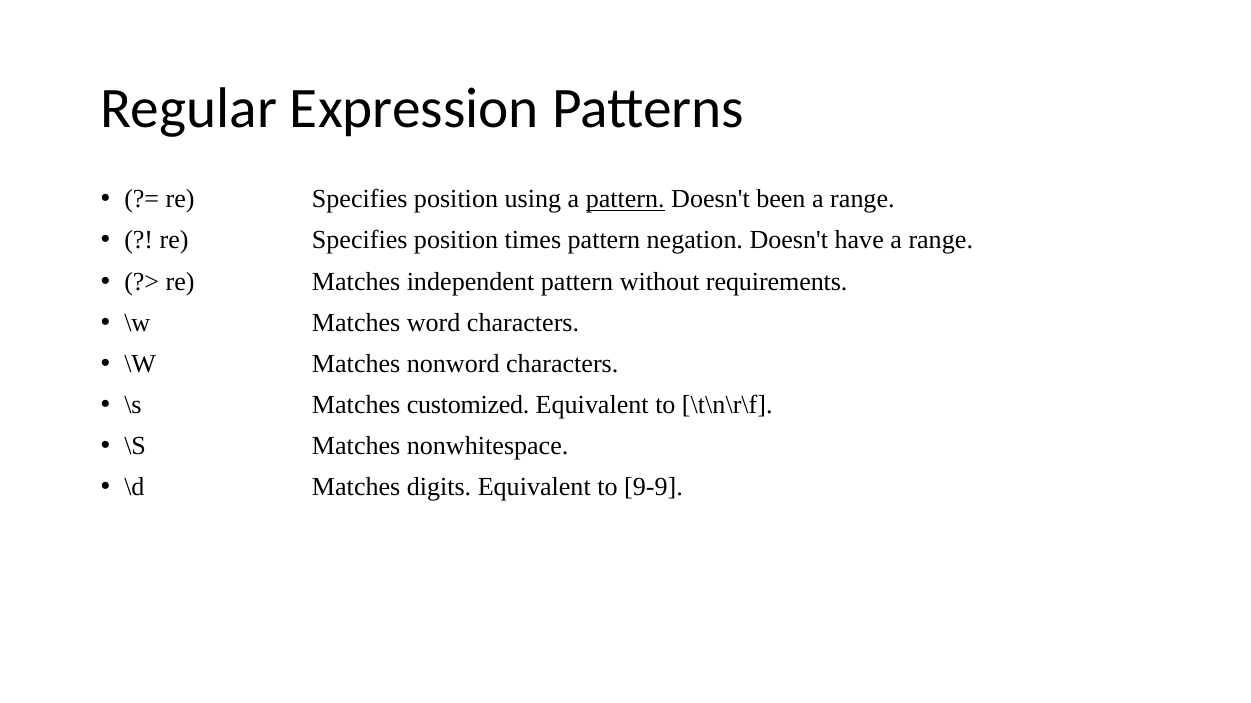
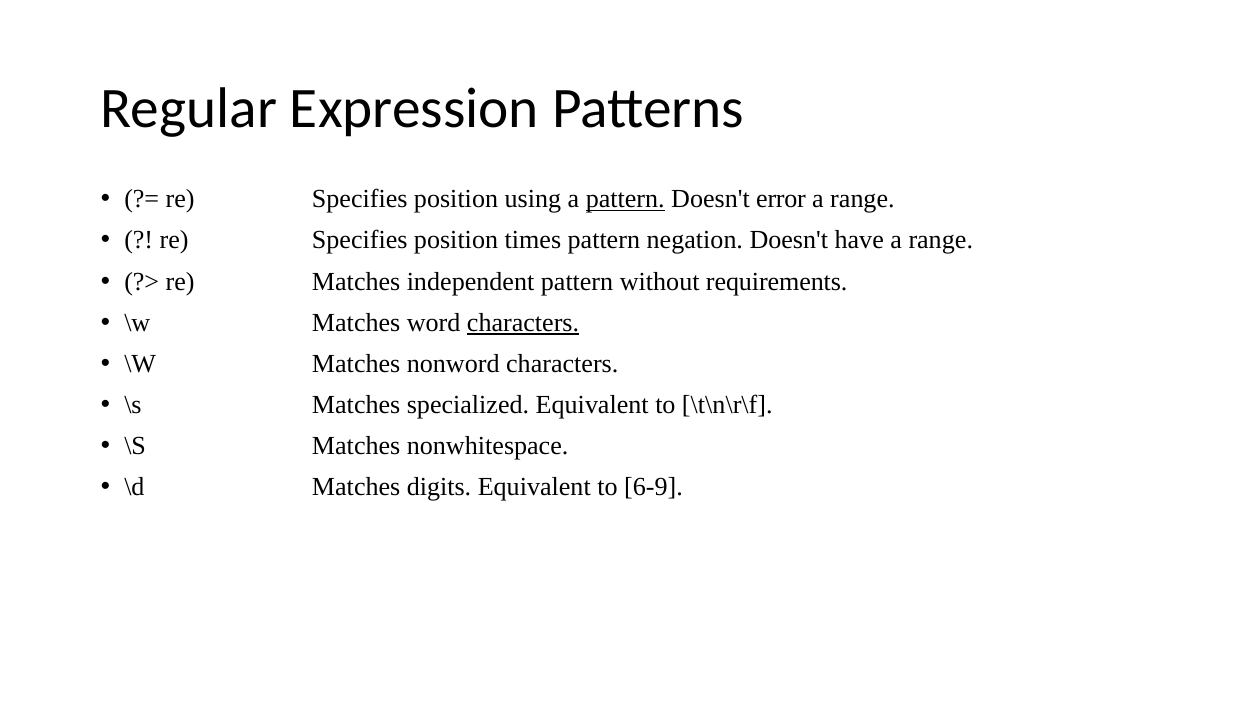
been: been -> error (781, 199)
characters underline: none -> present (523, 323)
customized: customized -> specialized (468, 405)
9-9: 9-9 -> 6-9 (653, 488)
